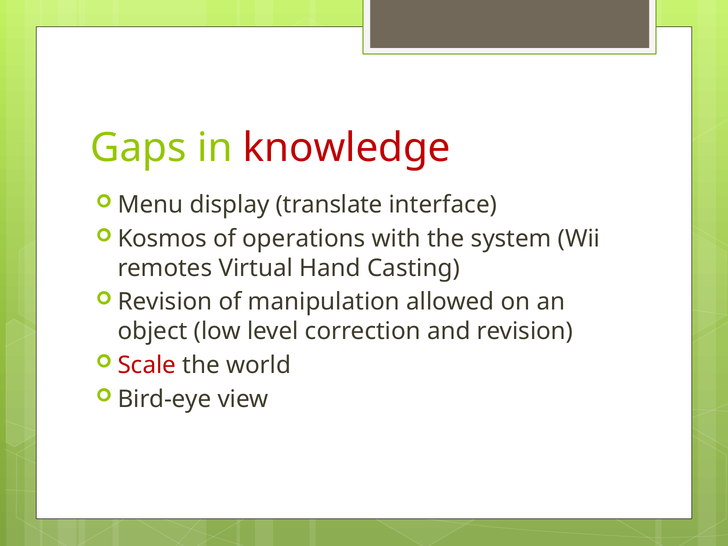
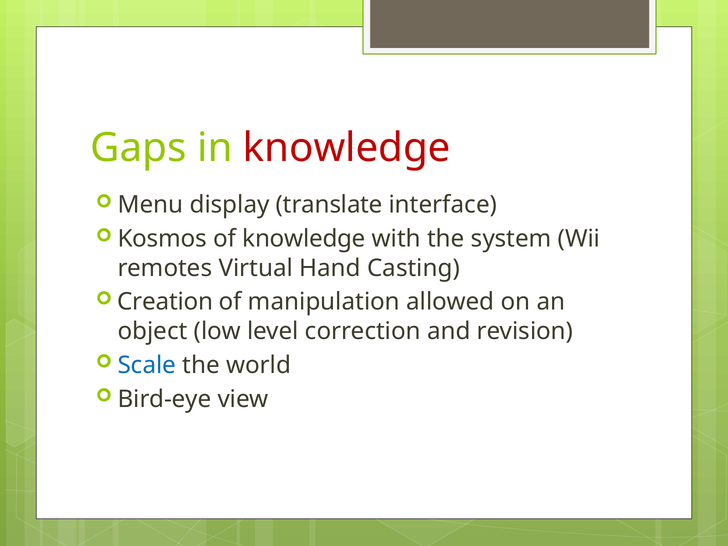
of operations: operations -> knowledge (304, 239)
Revision: Revision -> Creation (165, 302)
Scale colour: red -> blue (147, 365)
